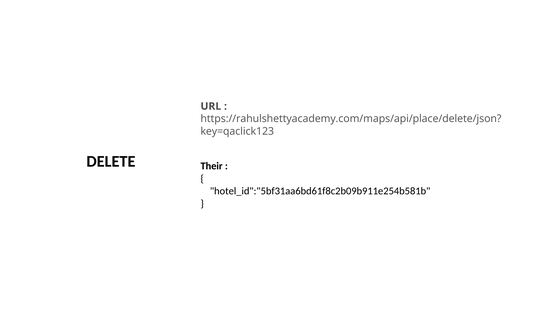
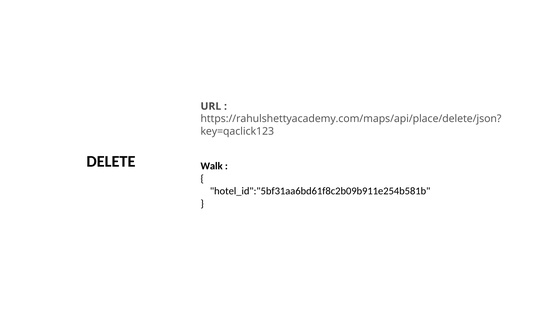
Their: Their -> Walk (212, 166)
